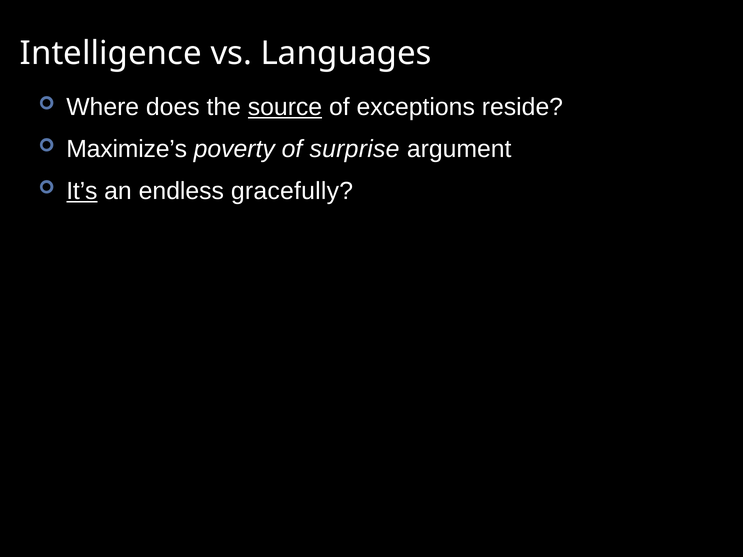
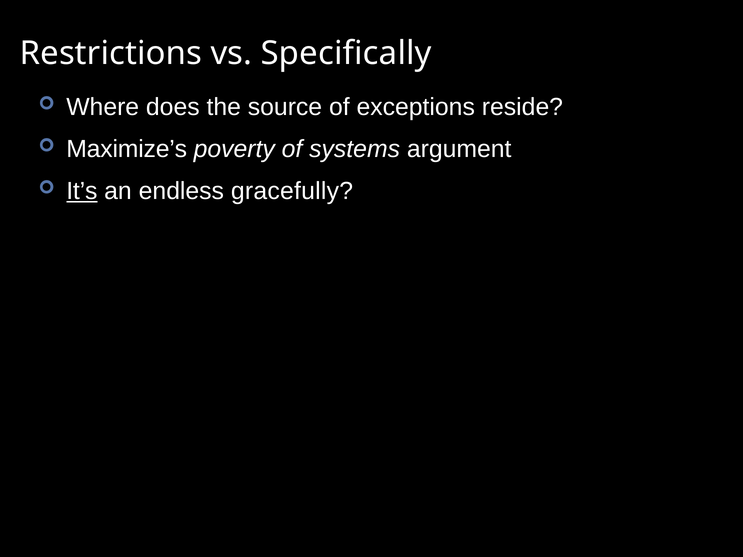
Intelligence: Intelligence -> Restrictions (111, 53)
Languages: Languages -> Specifically (346, 53)
source underline: present -> none (285, 107)
surprise: surprise -> systems (355, 149)
